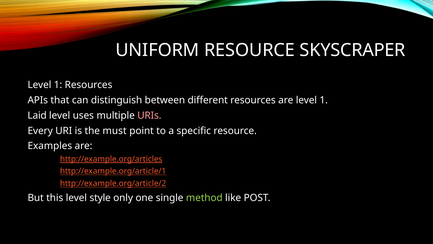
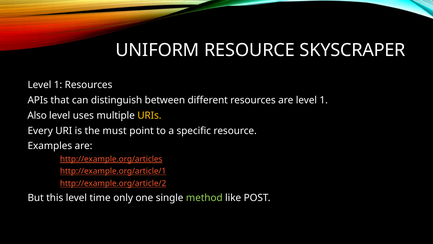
Laid: Laid -> Also (37, 115)
URIs colour: pink -> yellow (149, 115)
style: style -> time (100, 198)
